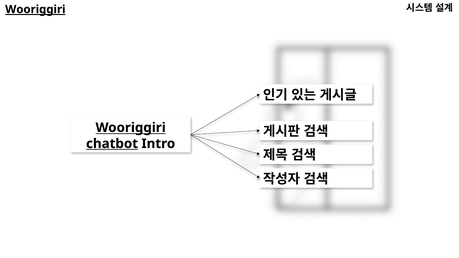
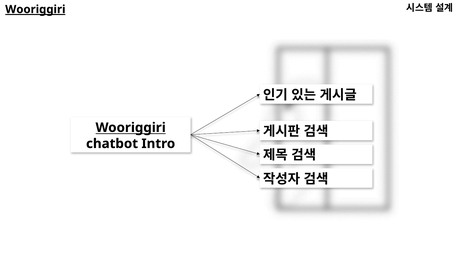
chatbot underline: present -> none (112, 144)
